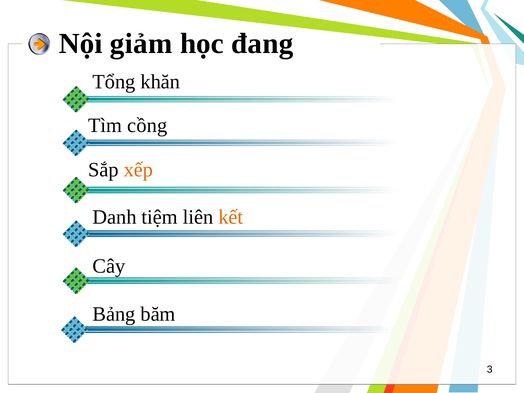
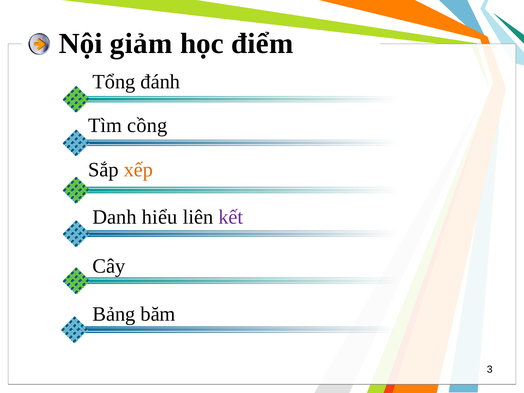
đang: đang -> điểm (262, 43)
khăn: khăn -> đánh (160, 82)
tiệm: tiệm -> hiểu (160, 217)
kết colour: orange -> purple (231, 217)
